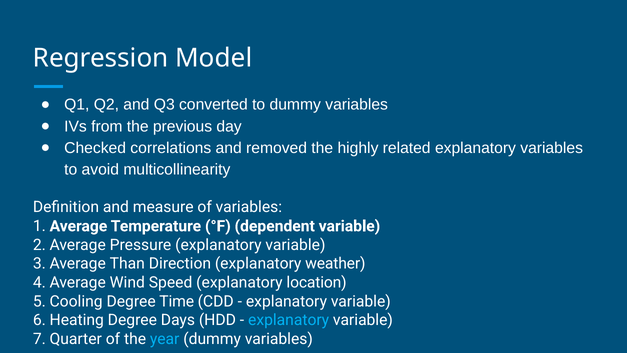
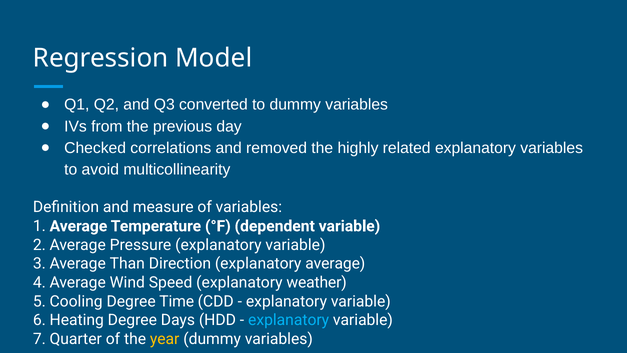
explanatory weather: weather -> average (335, 264)
location: location -> weather (317, 282)
year colour: light blue -> yellow (165, 339)
